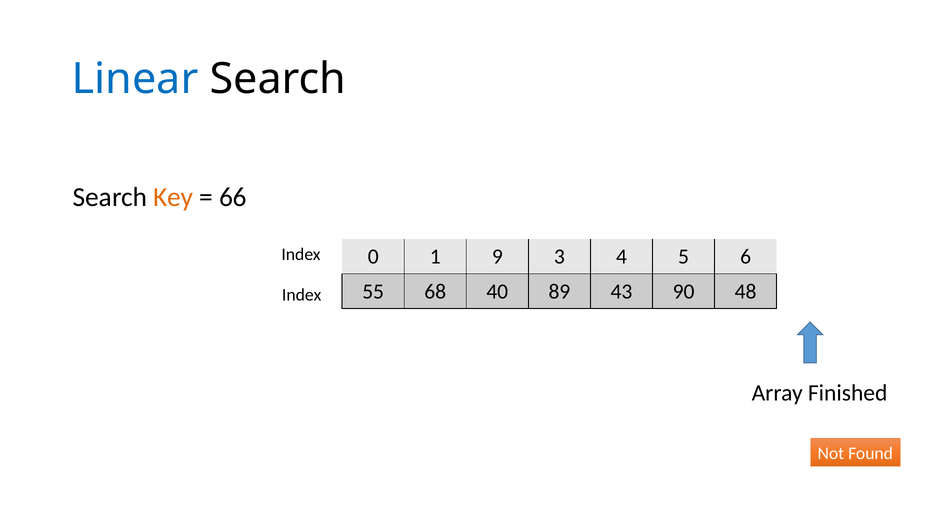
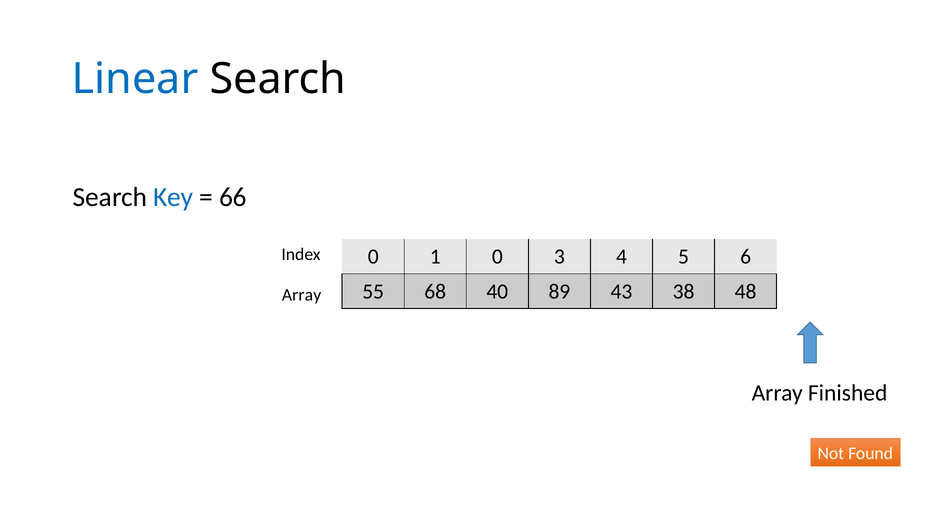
Key colour: orange -> blue (173, 197)
1 9: 9 -> 0 (497, 256)
90: 90 -> 38 (684, 291)
Index: Index -> Array (302, 294)
